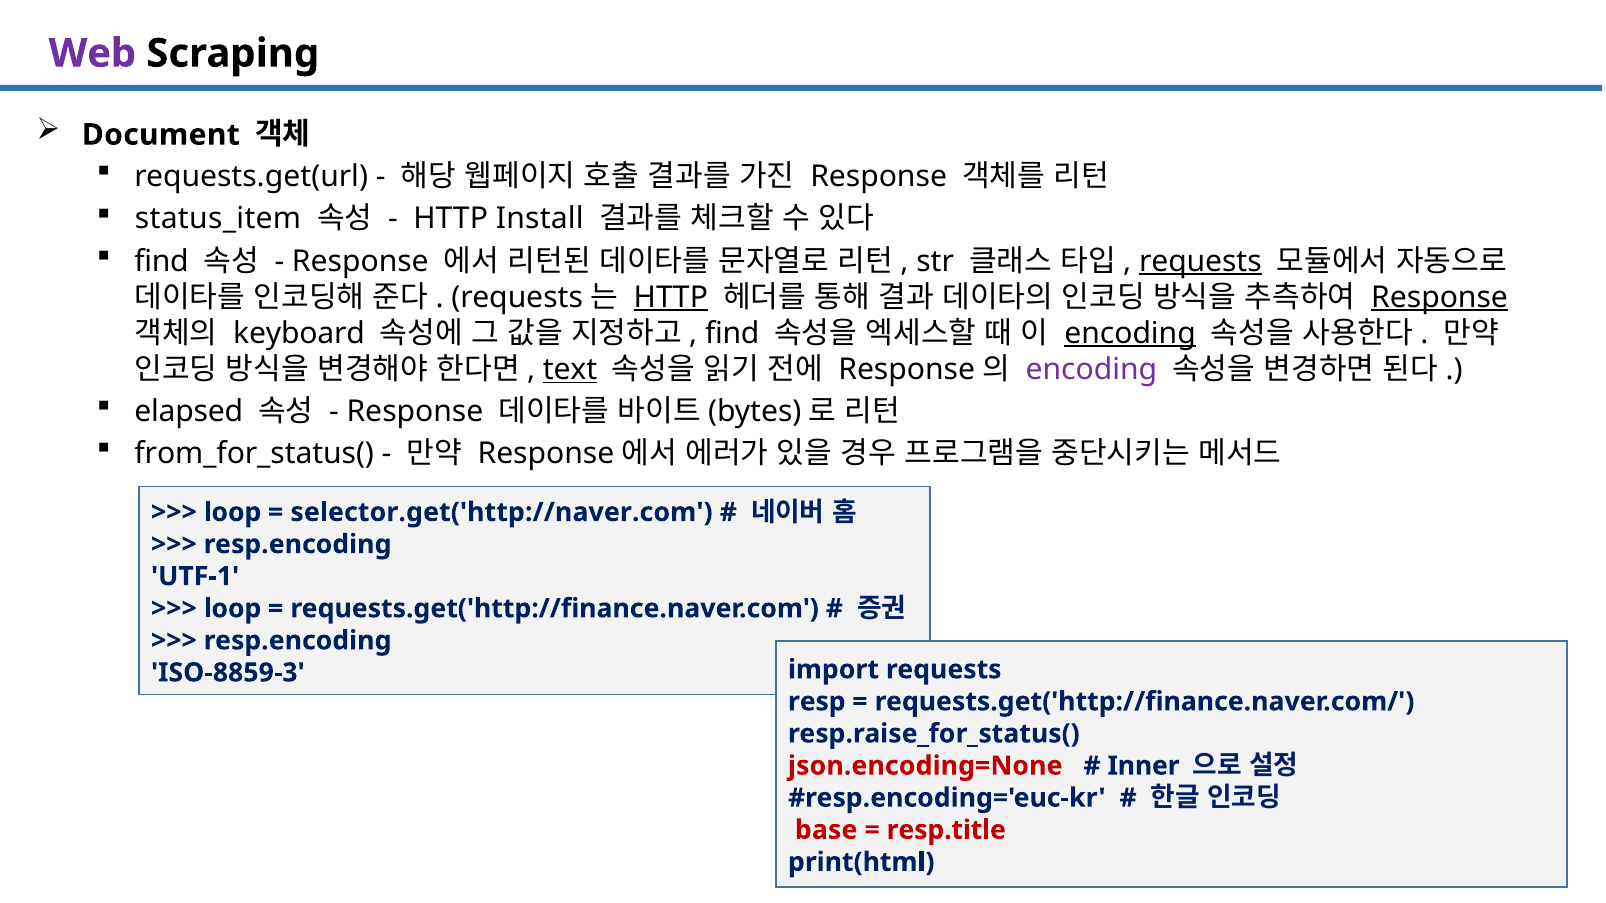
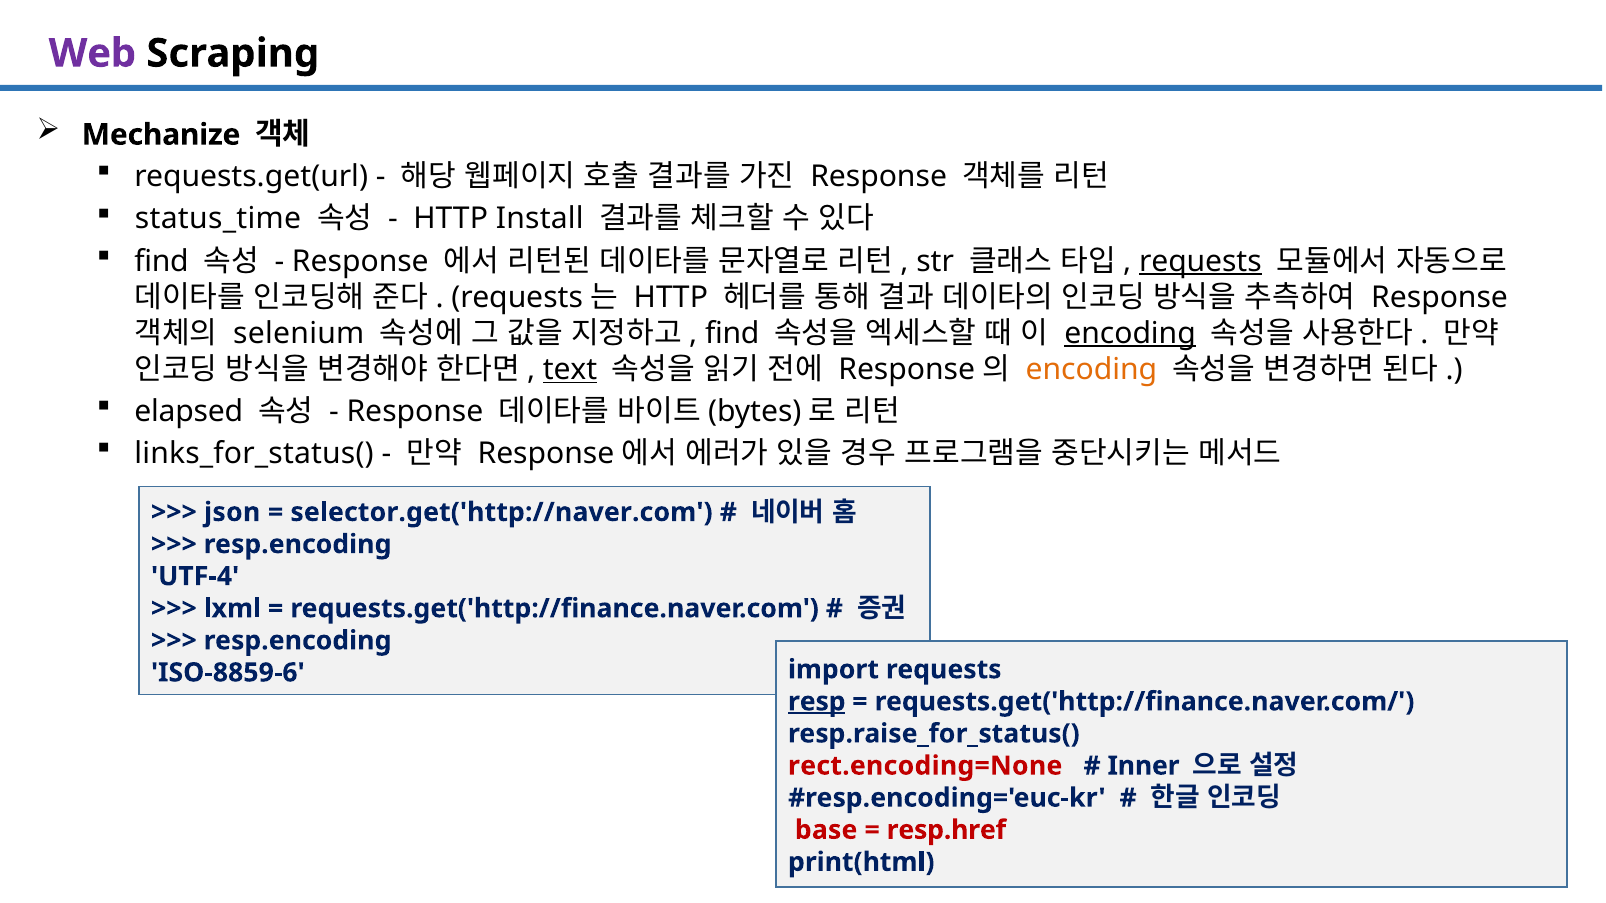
Document: Document -> Mechanize (161, 135)
status_item: status_item -> status_time (218, 219)
HTTP underline: present -> none (671, 297)
Response underline: present -> none (1440, 297)
keyboard: keyboard -> selenium (299, 334)
encoding colour: purple -> orange (1091, 370)
from_for_status(: from_for_status( -> links_for_status( (254, 454)
loop: loop -> json (232, 512)
UTF-1: UTF-1 -> UTF-4 (195, 577)
loop: loop -> lxml (232, 609)
ISO-8859-3: ISO-8859-3 -> ISO-8859-6 (228, 673)
resp underline: none -> present (817, 702)
json.encoding=None: json.encoding=None -> rect.encoding=None (925, 766)
resp.title: resp.title -> resp.href (946, 830)
